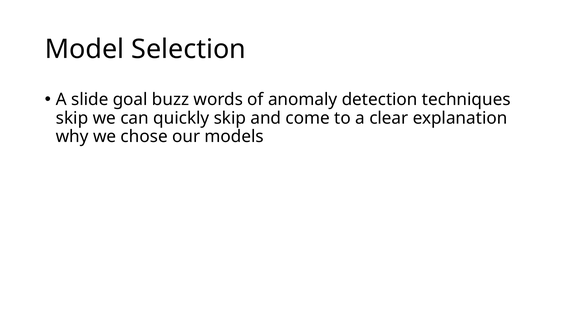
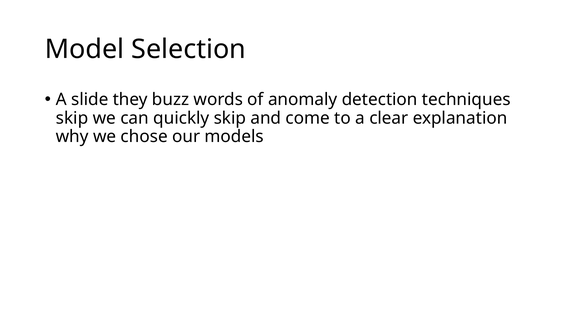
goal: goal -> they (130, 99)
